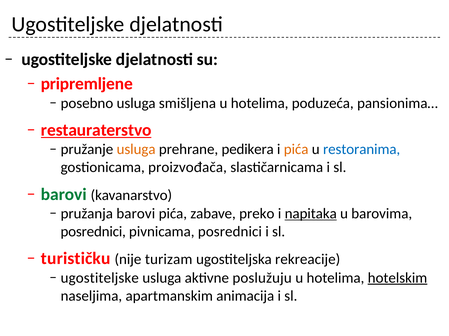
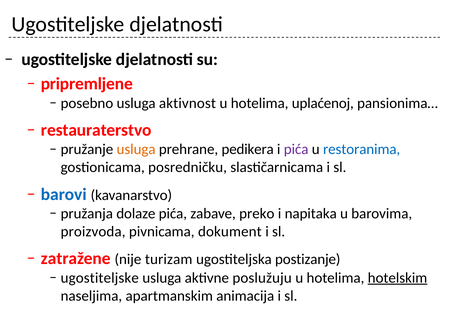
smišljena: smišljena -> aktivnost (187, 103)
poduzeća: poduzeća -> uplaćenoj (323, 103)
restauraterstvo underline: present -> none (96, 130)
pića colour: orange -> purple (296, 150)
proizvođača: proizvođača -> posredničku (188, 168)
barovi colour: green -> blue (64, 195)
pružanja barovi: barovi -> dolaze (136, 214)
napitaka underline: present -> none (311, 214)
posrednici: posrednici -> proizvoda (93, 232)
pivnicama posrednici: posrednici -> dokument (230, 232)
turističku: turističku -> zatražene (76, 259)
rekreacije: rekreacije -> postizanje (308, 260)
